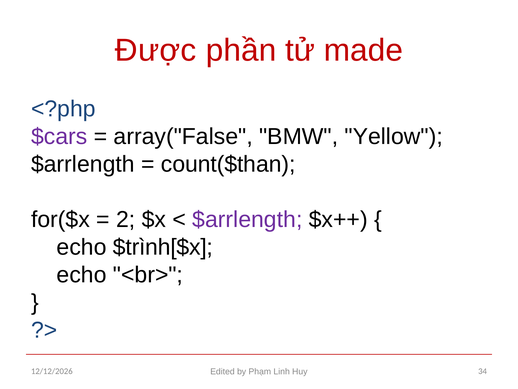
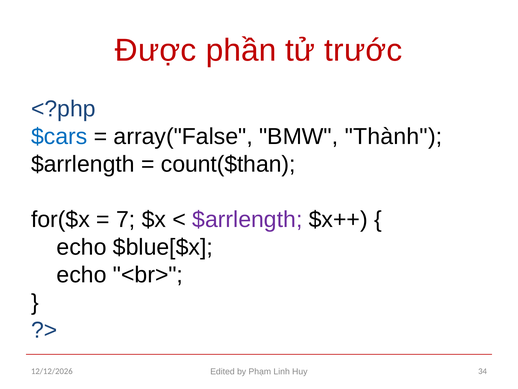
made: made -> trước (363, 50)
$cars colour: purple -> blue (59, 136)
Yellow: Yellow -> Thành (394, 136)
2: 2 -> 7 (126, 219)
$trình[$x: $trình[$x -> $blue[$x (163, 247)
